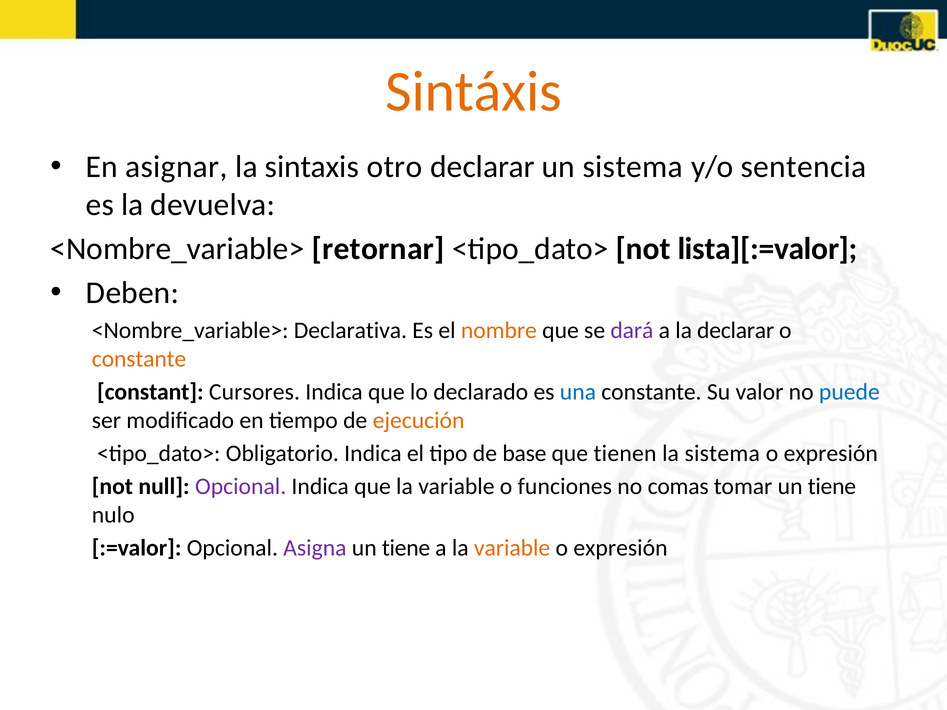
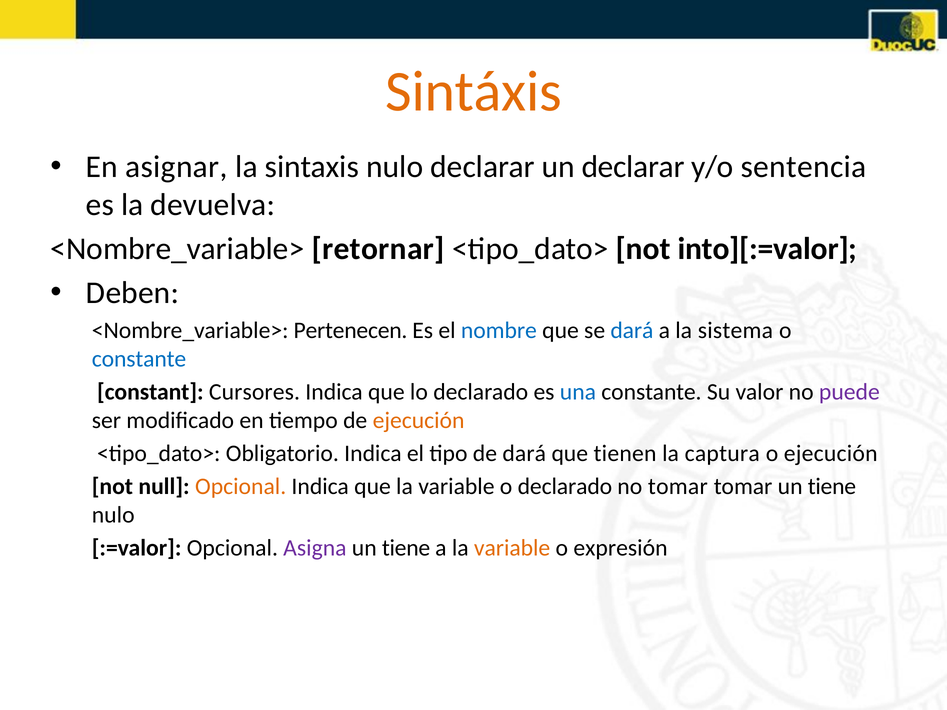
sintaxis otro: otro -> nulo (395, 167)
un sistema: sistema -> declarar (633, 167)
lista][:=valor: lista][:=valor -> into][:=valor (767, 249)
Declarativa: Declarativa -> Pertenecen (351, 330)
nombre colour: orange -> blue (499, 330)
dará colour: purple -> blue (632, 330)
la declarar: declarar -> sistema (735, 330)
constante colour: orange -> blue (139, 359)
puede colour: blue -> purple (849, 392)
de base: base -> dará (524, 454)
la sistema: sistema -> captura (722, 454)
expresión: expresión -> ejecución (831, 454)
Opcional colour: purple -> orange (241, 487)
o funciones: funciones -> declarado (565, 487)
no comas: comas -> tomar (678, 487)
